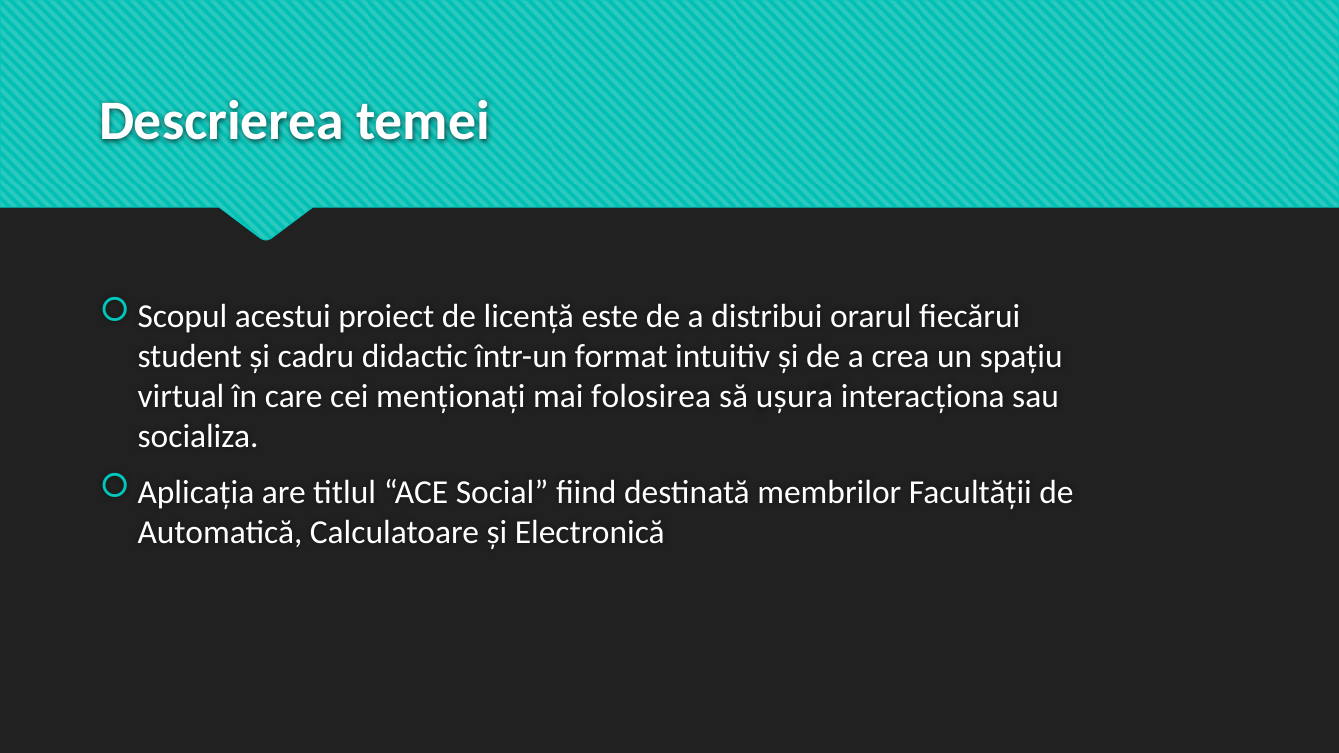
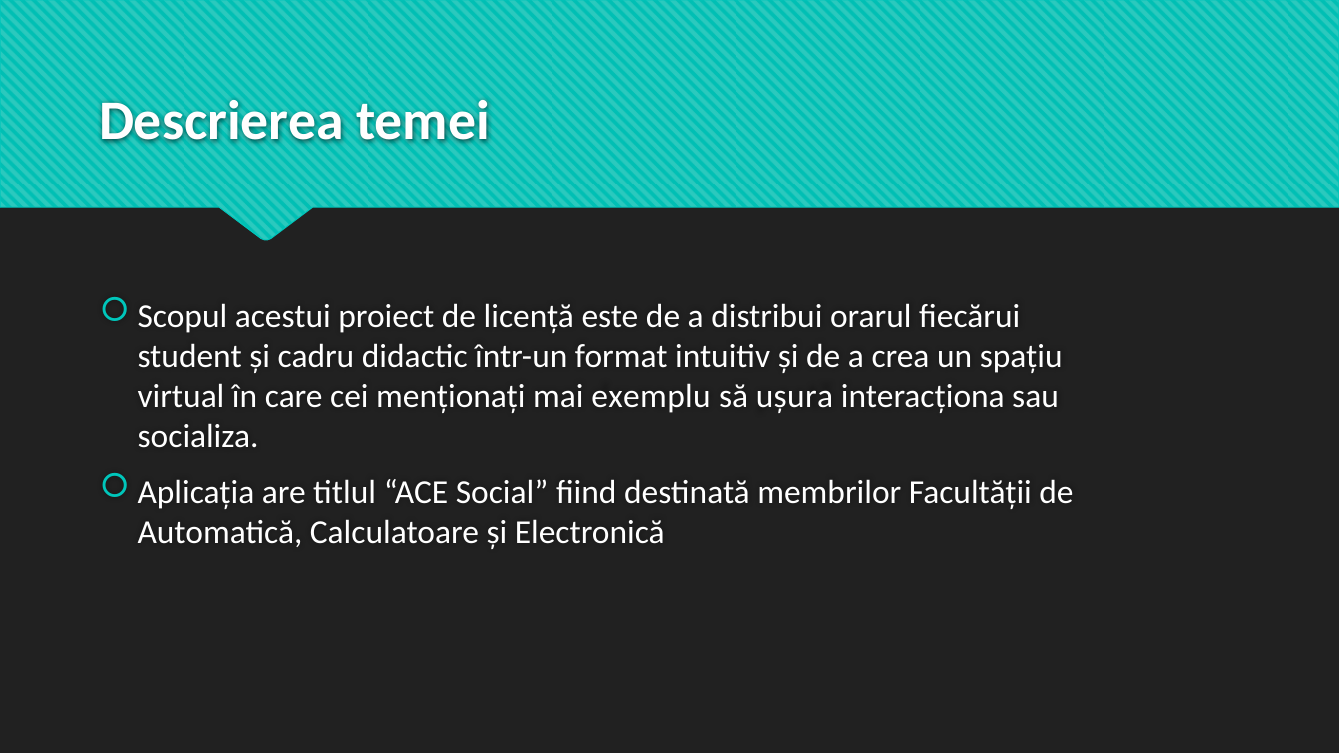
folosirea: folosirea -> exemplu (651, 397)
